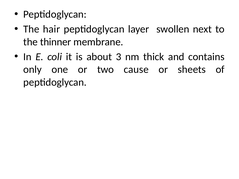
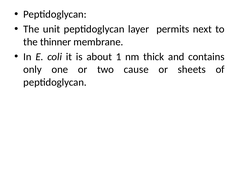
hair: hair -> unit (52, 29)
swollen: swollen -> permits (173, 29)
3: 3 -> 1 (119, 57)
